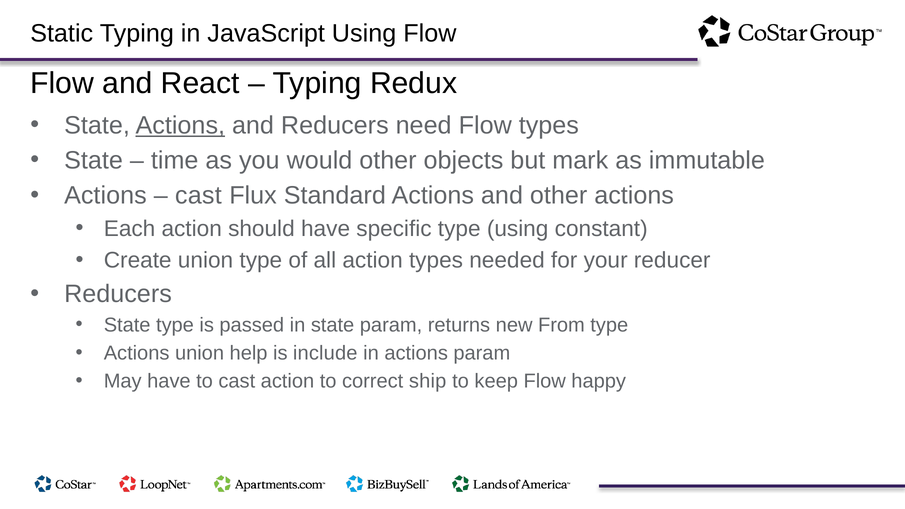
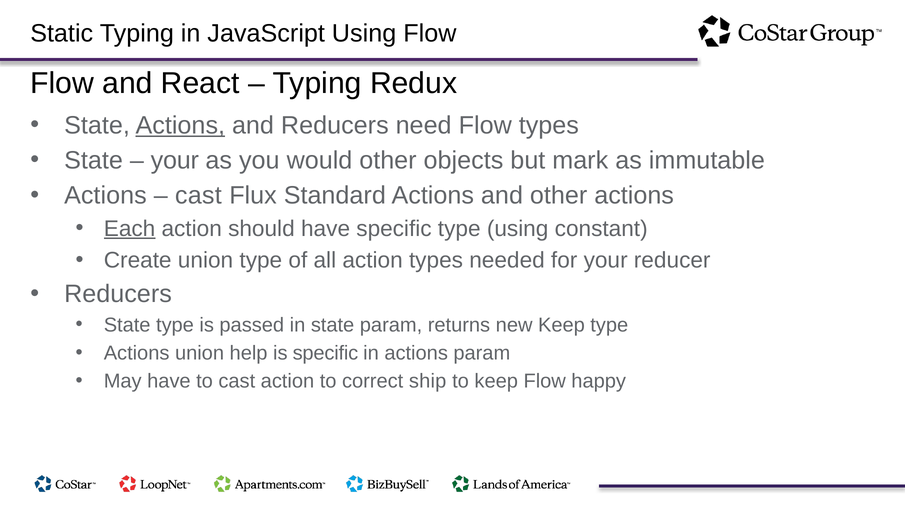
time: time -> your (175, 160)
Each underline: none -> present (130, 229)
new From: From -> Keep (561, 325)
is include: include -> specific (325, 353)
